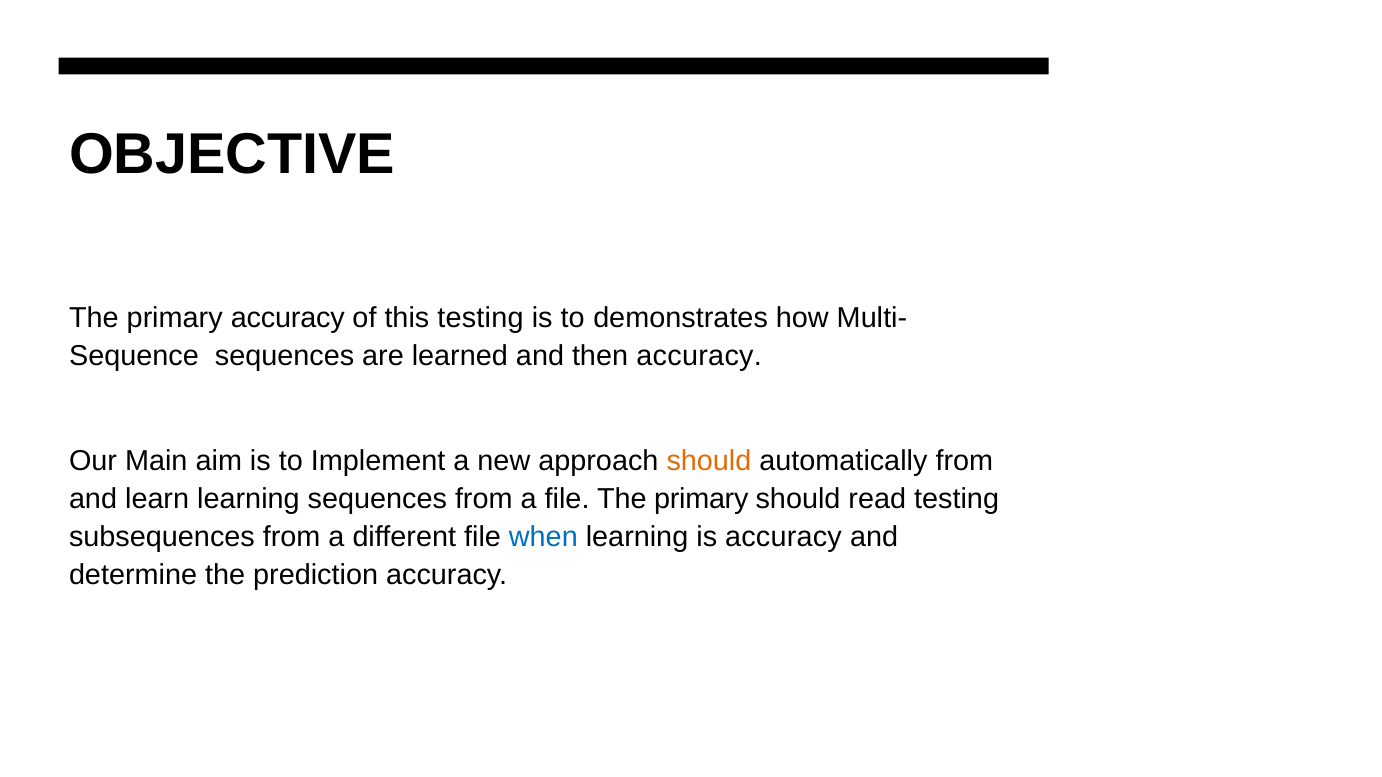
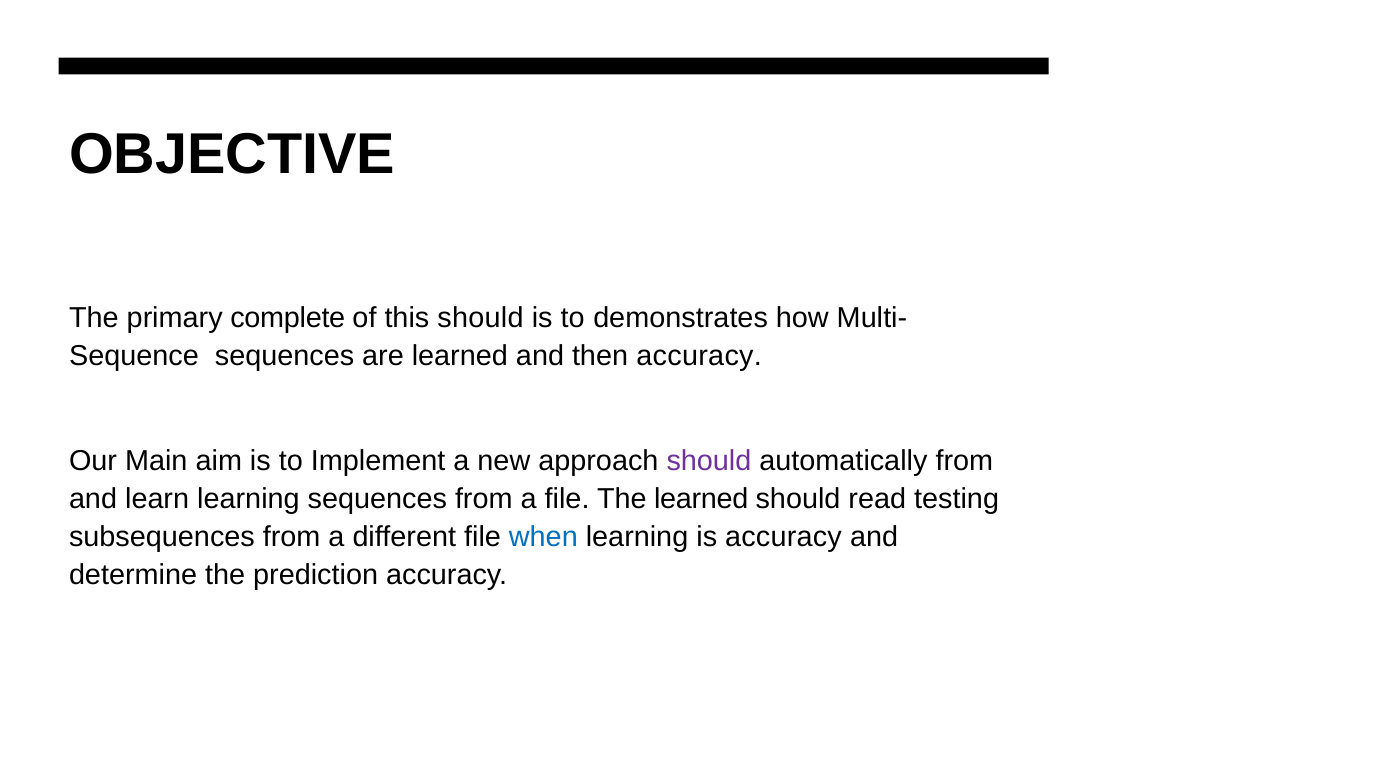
primary accuracy: accuracy -> complete (288, 318)
this testing: testing -> should (480, 318)
should colour: orange -> purple (709, 461)
file The primary: primary -> learned (701, 499)
